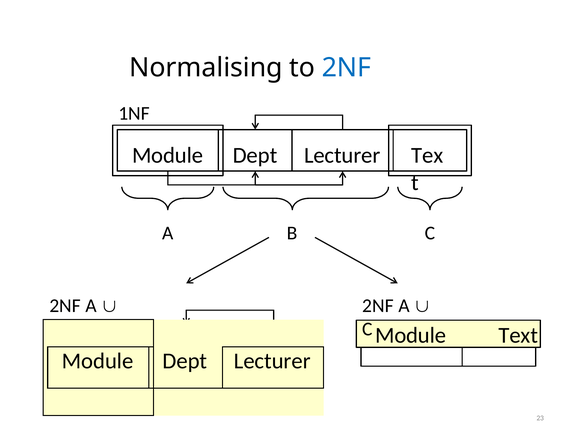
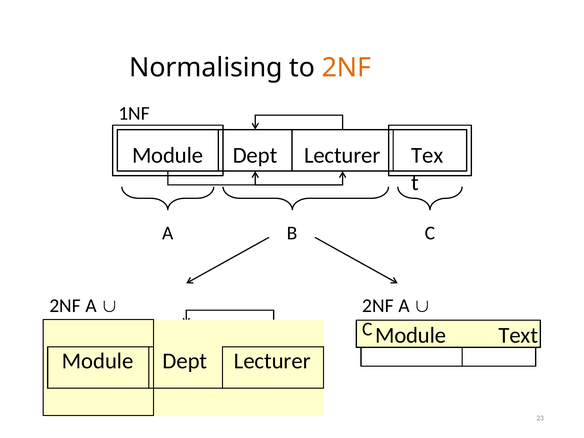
2NF colour: blue -> orange (346, 68)
